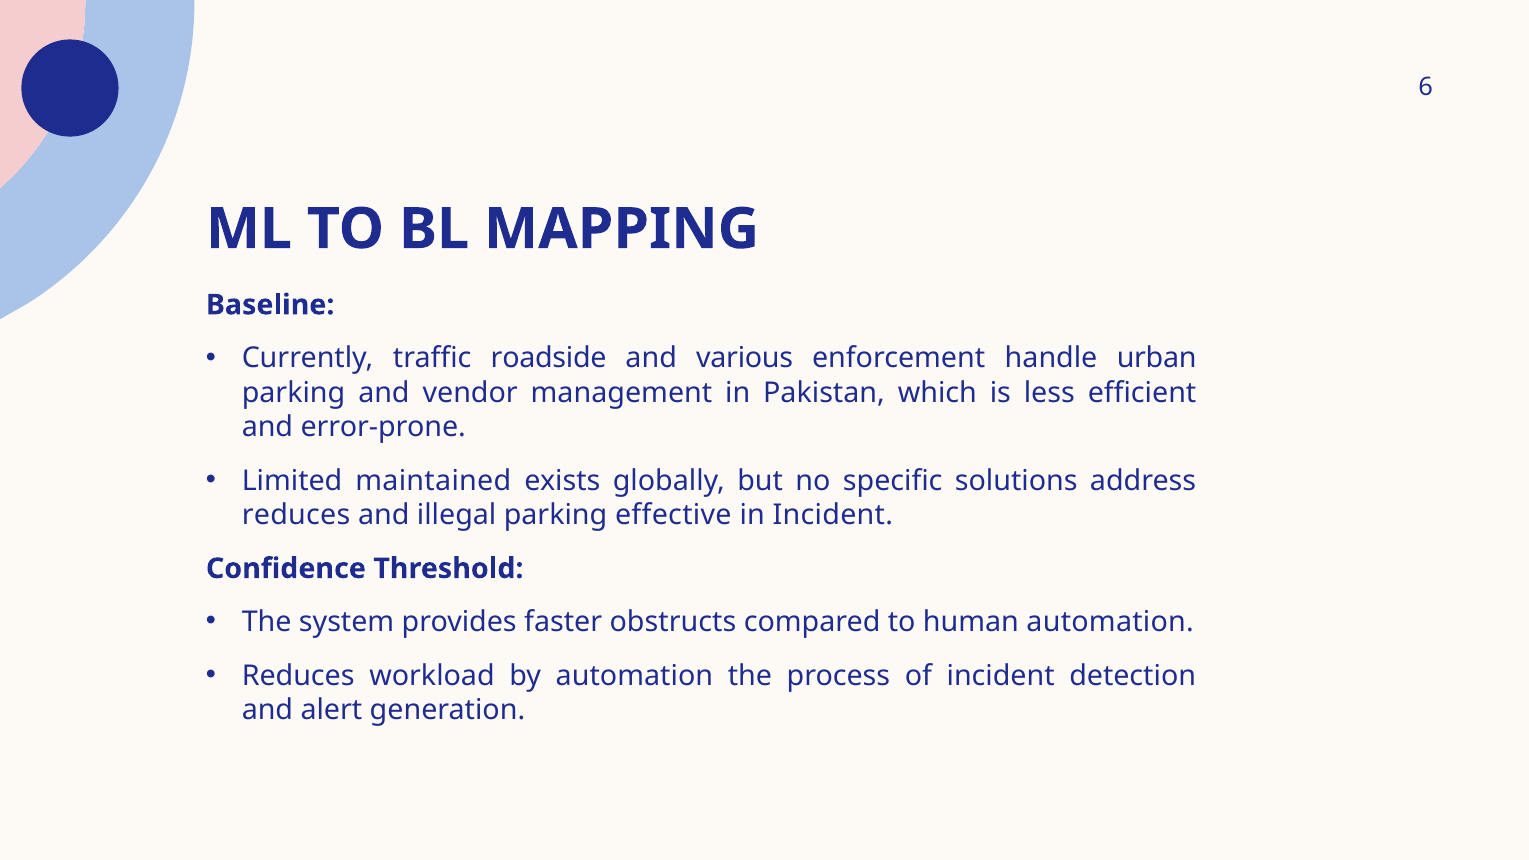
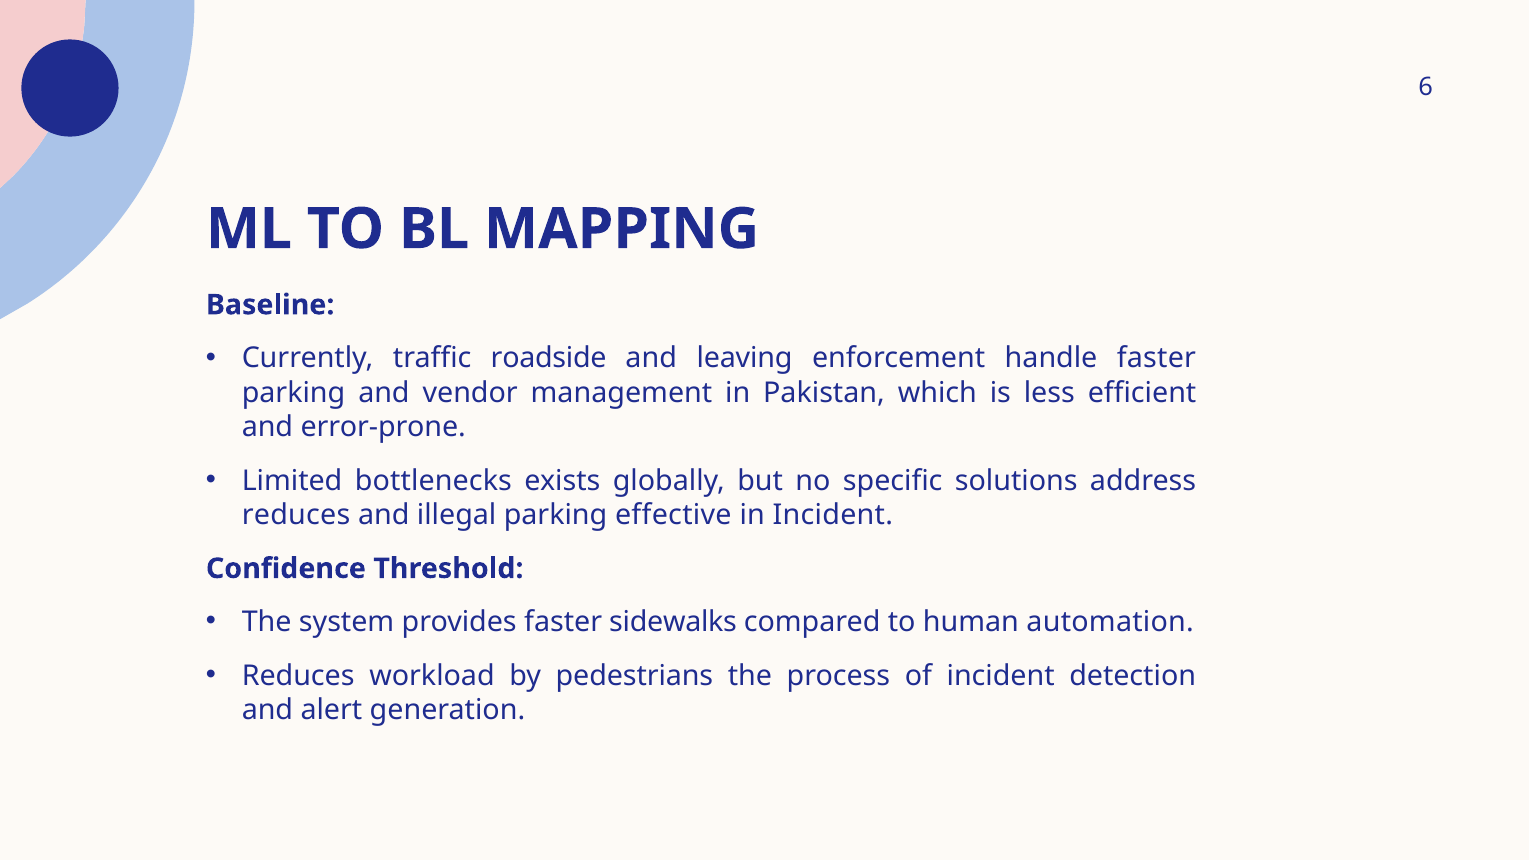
various: various -> leaving (745, 358)
handle urban: urban -> faster (1156, 358)
maintained: maintained -> bottlenecks (433, 481)
obstructs: obstructs -> sidewalks (673, 622)
by automation: automation -> pedestrians (634, 676)
